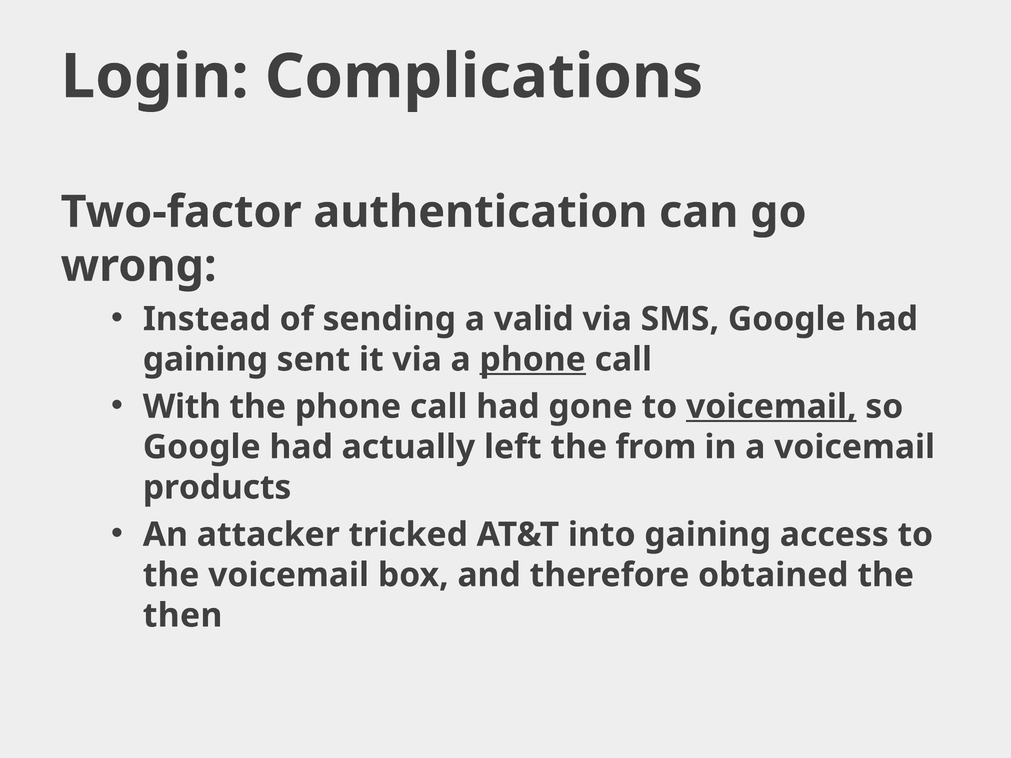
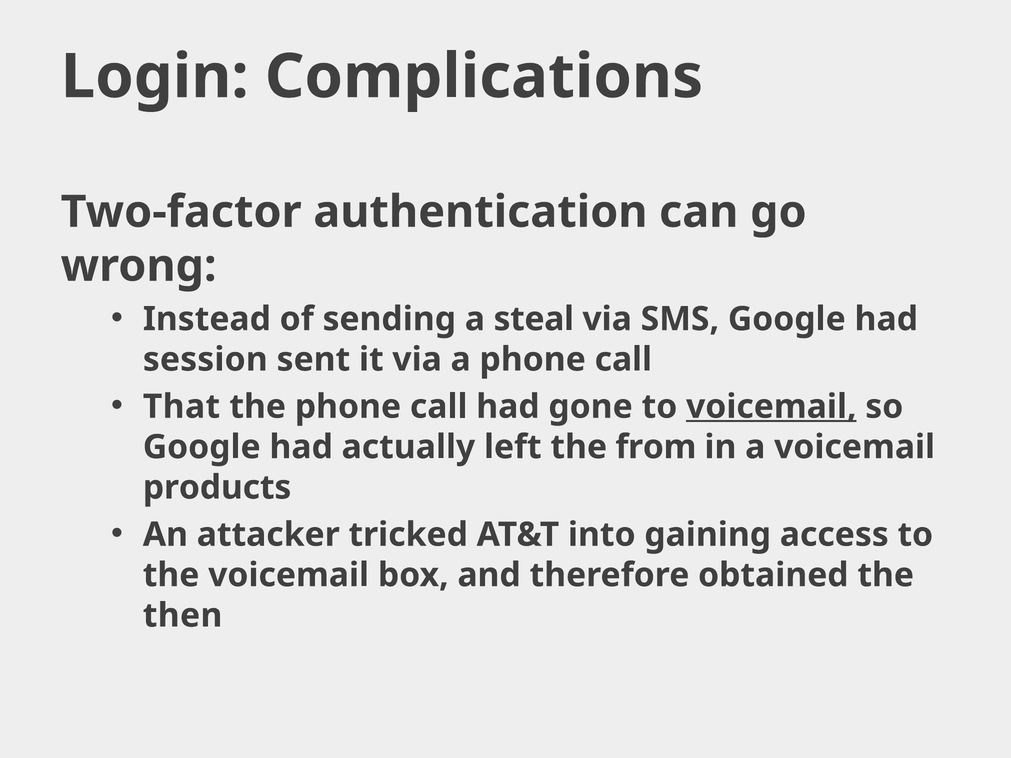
valid: valid -> steal (534, 319)
gaining: gaining -> session (205, 360)
phone underline: present -> none (533, 360)
With: With -> That (182, 407)
